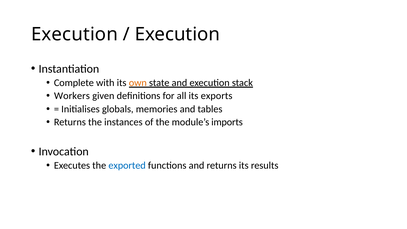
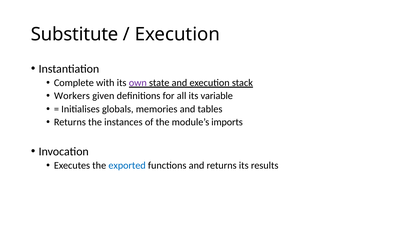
Execution: Execution -> Substitute (75, 34)
own colour: orange -> purple (138, 83)
exports: exports -> variable (217, 96)
